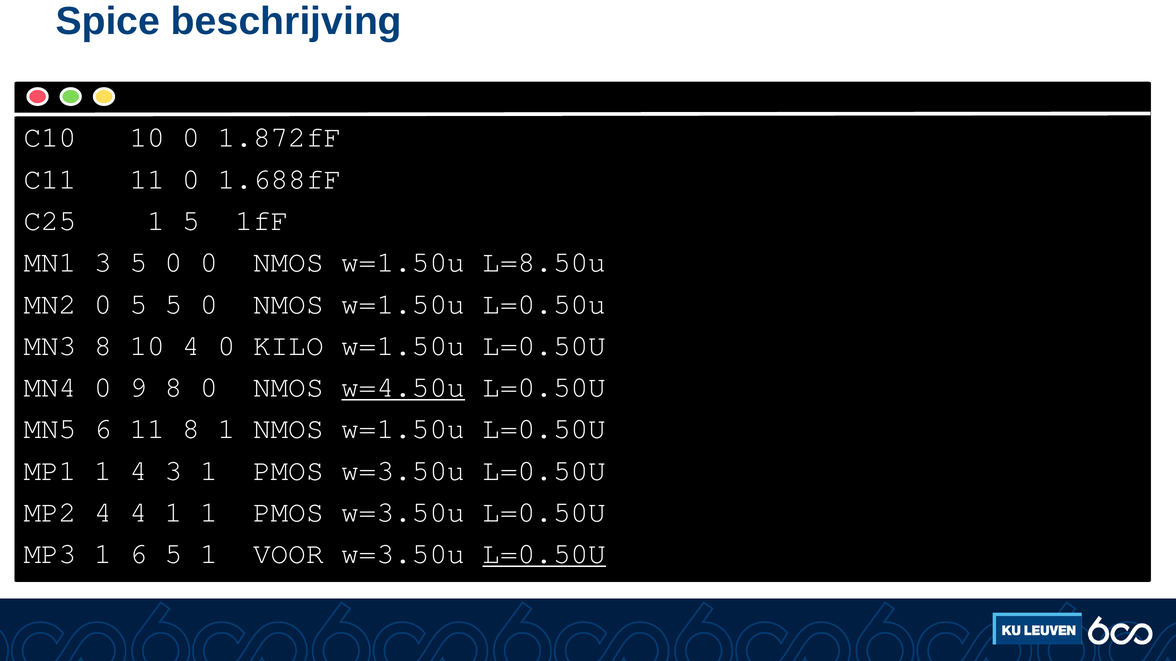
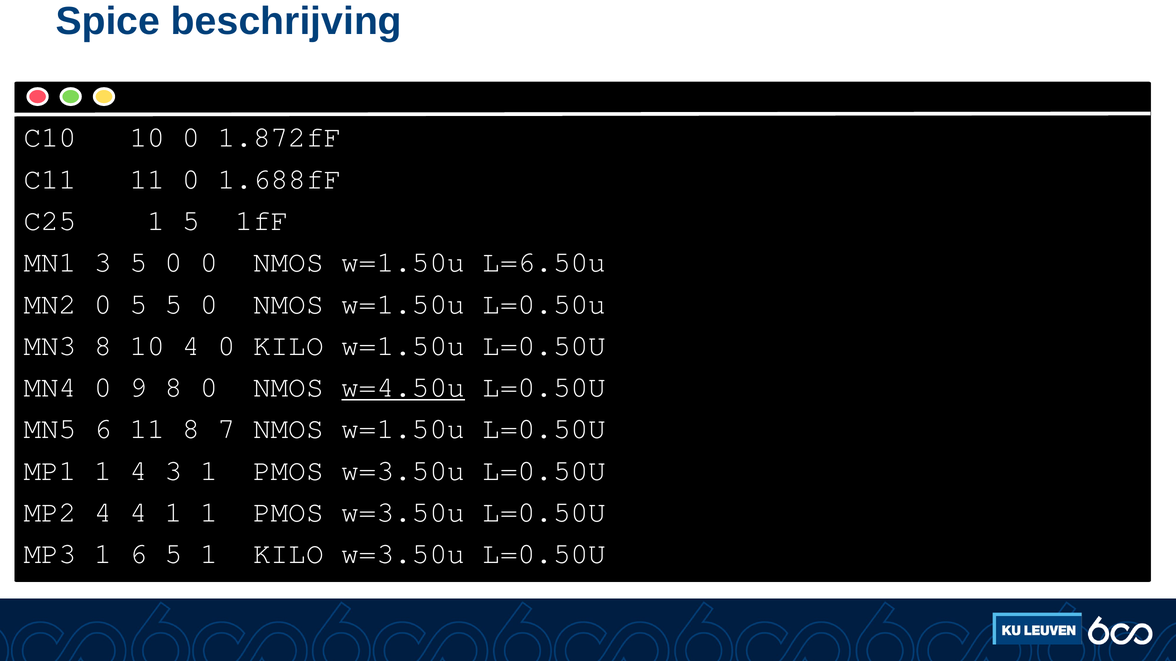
L=8.50u: L=8.50u -> L=6.50u (544, 262)
8 1: 1 -> 7 (227, 429)
1 VOOR: VOOR -> KILO (288, 554)
L=0.50U underline: present -> none (544, 554)
